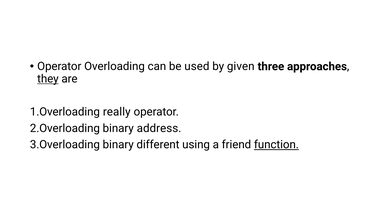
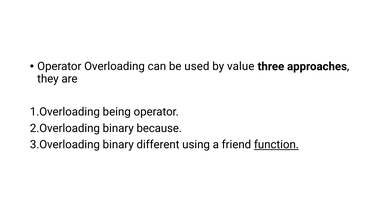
given: given -> value (241, 66)
they underline: present -> none (48, 79)
really: really -> being (117, 111)
address: address -> because (159, 128)
